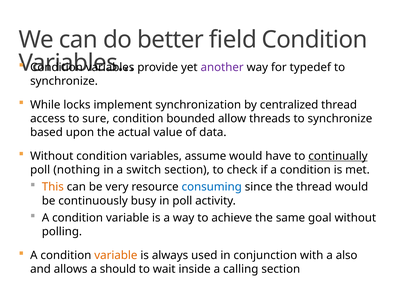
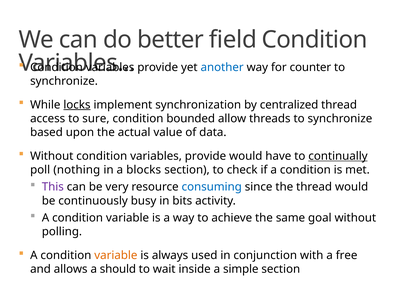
another colour: purple -> blue (222, 67)
typedef: typedef -> counter (310, 67)
locks underline: none -> present (77, 105)
Without condition variables assume: assume -> provide (205, 156)
switch: switch -> blocks (144, 170)
This colour: orange -> purple (53, 187)
in poll: poll -> bits (182, 201)
also: also -> free (347, 256)
calling: calling -> simple (241, 269)
